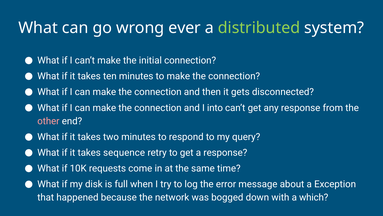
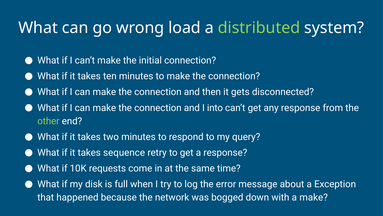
ever: ever -> load (185, 28)
other colour: pink -> light green (48, 121)
a which: which -> make (314, 197)
